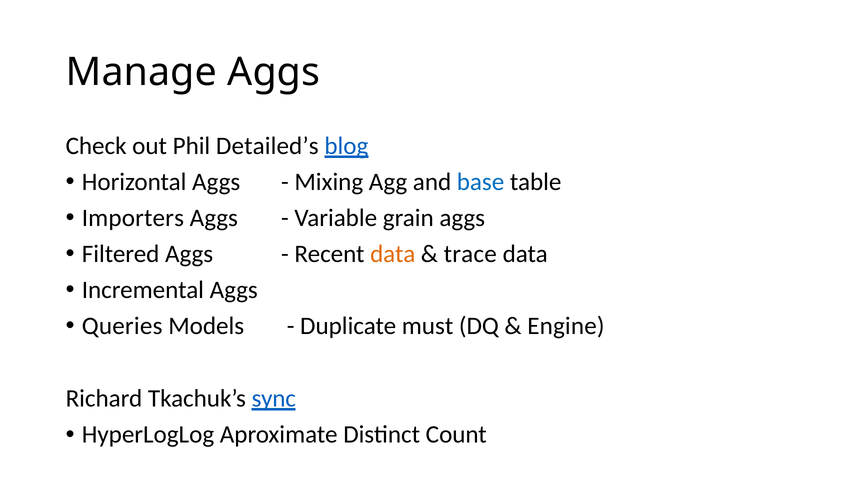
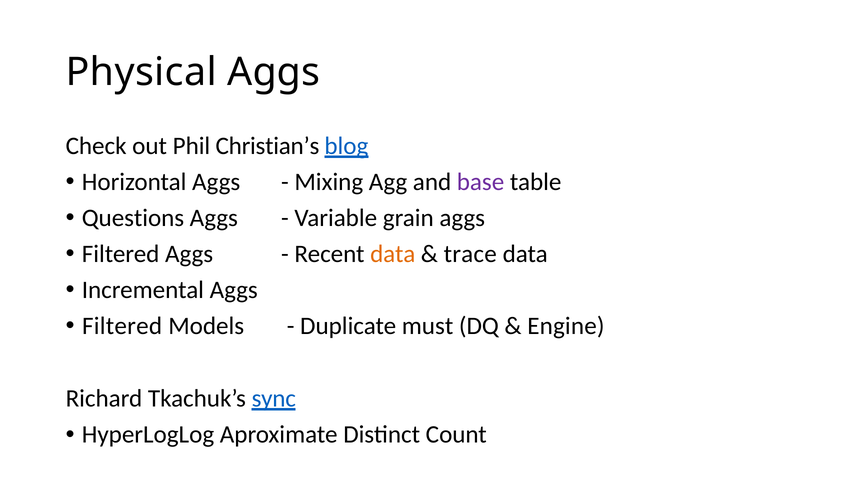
Manage: Manage -> Physical (141, 72)
Detailed’s: Detailed’s -> Christian’s (267, 146)
base colour: blue -> purple (481, 182)
Importers: Importers -> Questions (133, 218)
Queries: Queries -> Filtered (122, 326)
